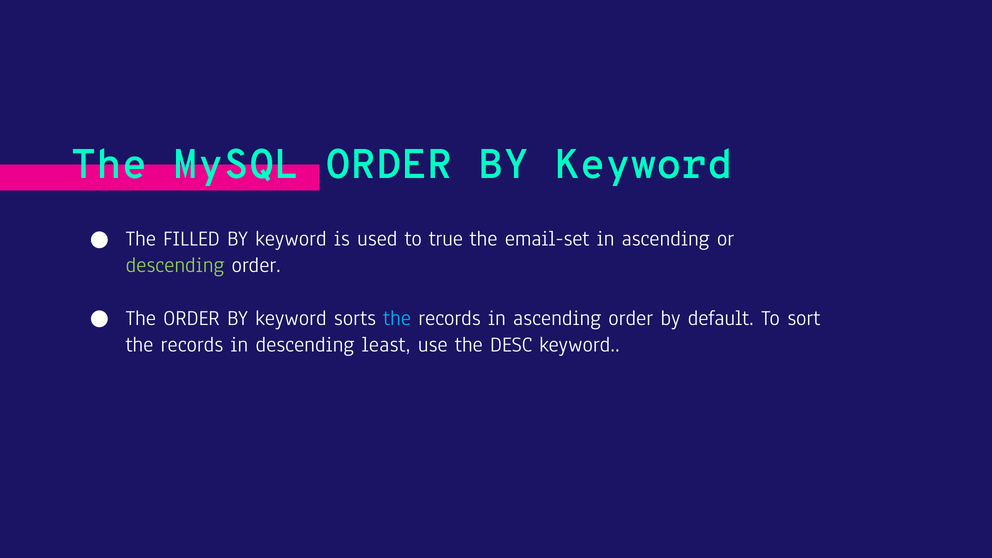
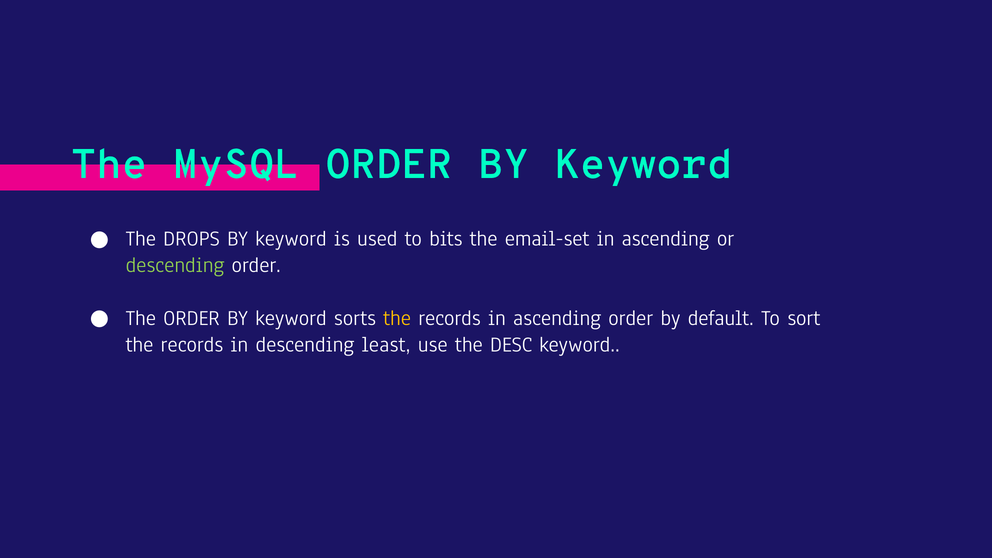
FILLED: FILLED -> DROPS (191, 239)
true: true -> bits (446, 239)
the colour: light blue -> yellow (397, 318)
